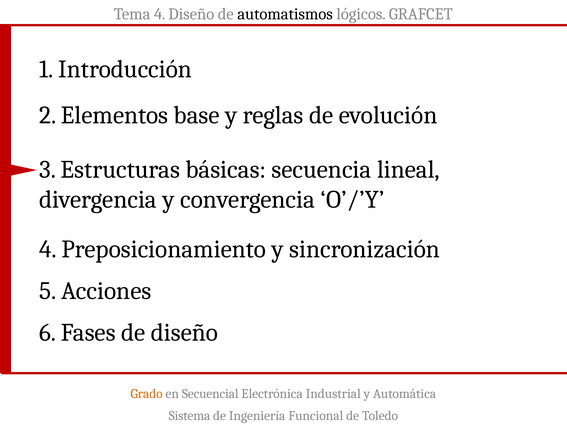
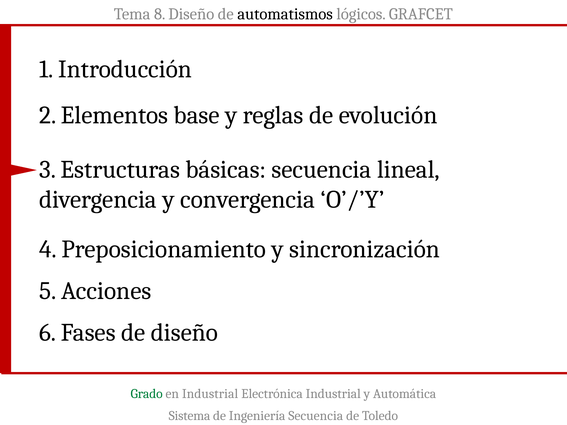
Tema 4: 4 -> 8 (160, 14)
Grado colour: orange -> green (147, 394)
en Secuencial: Secuencial -> Industrial (210, 394)
Ingeniería Funcional: Funcional -> Secuencia (316, 416)
